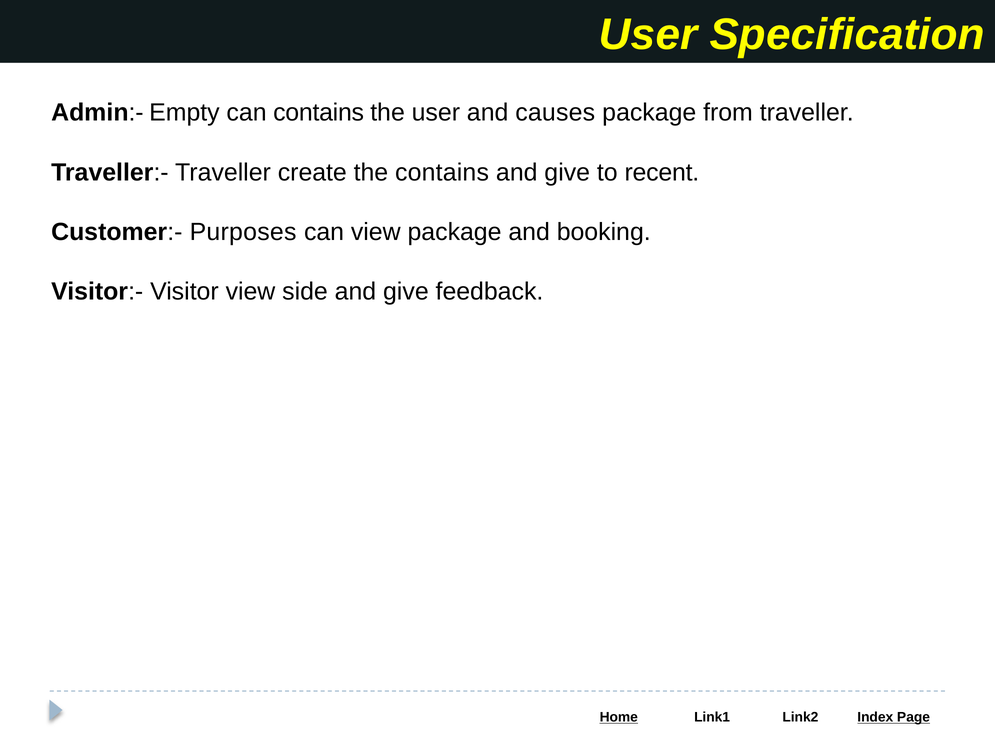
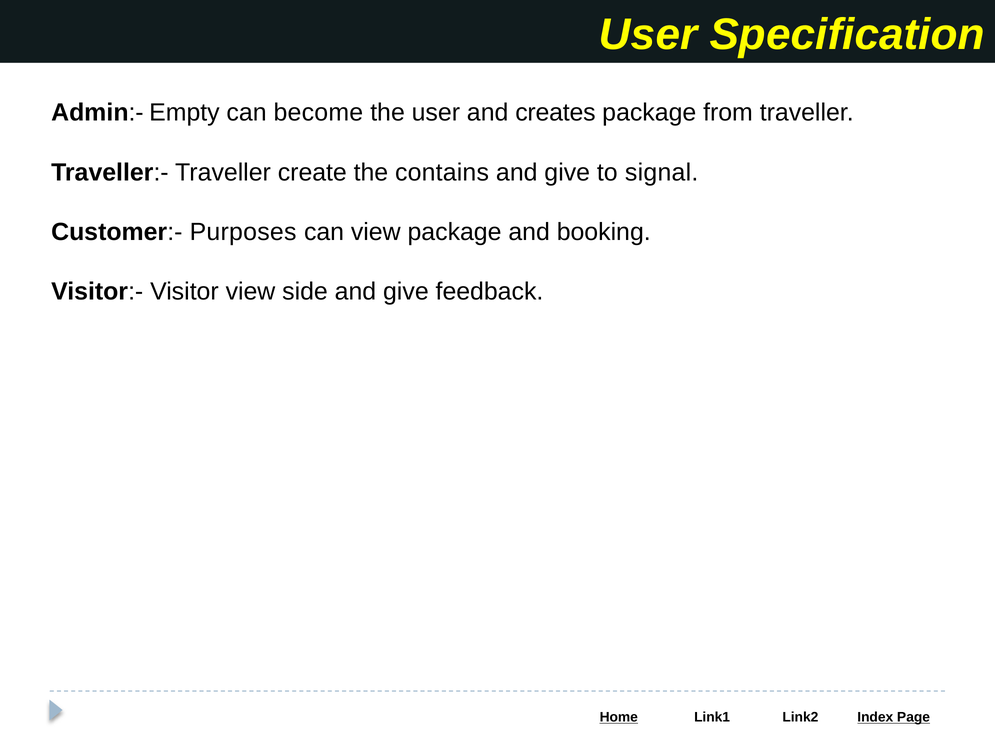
can contains: contains -> become (318, 113)
causes: causes -> creates (555, 113)
recent: recent -> signal (662, 172)
